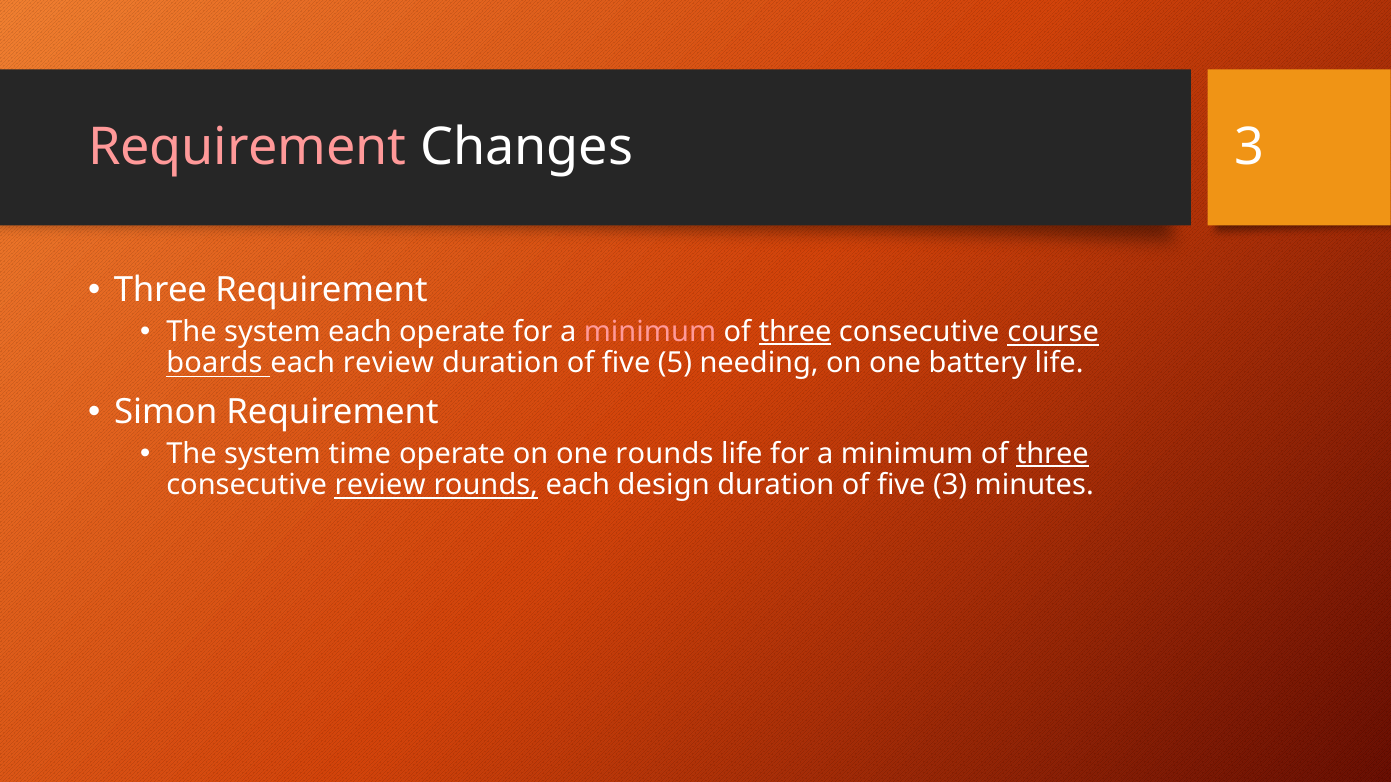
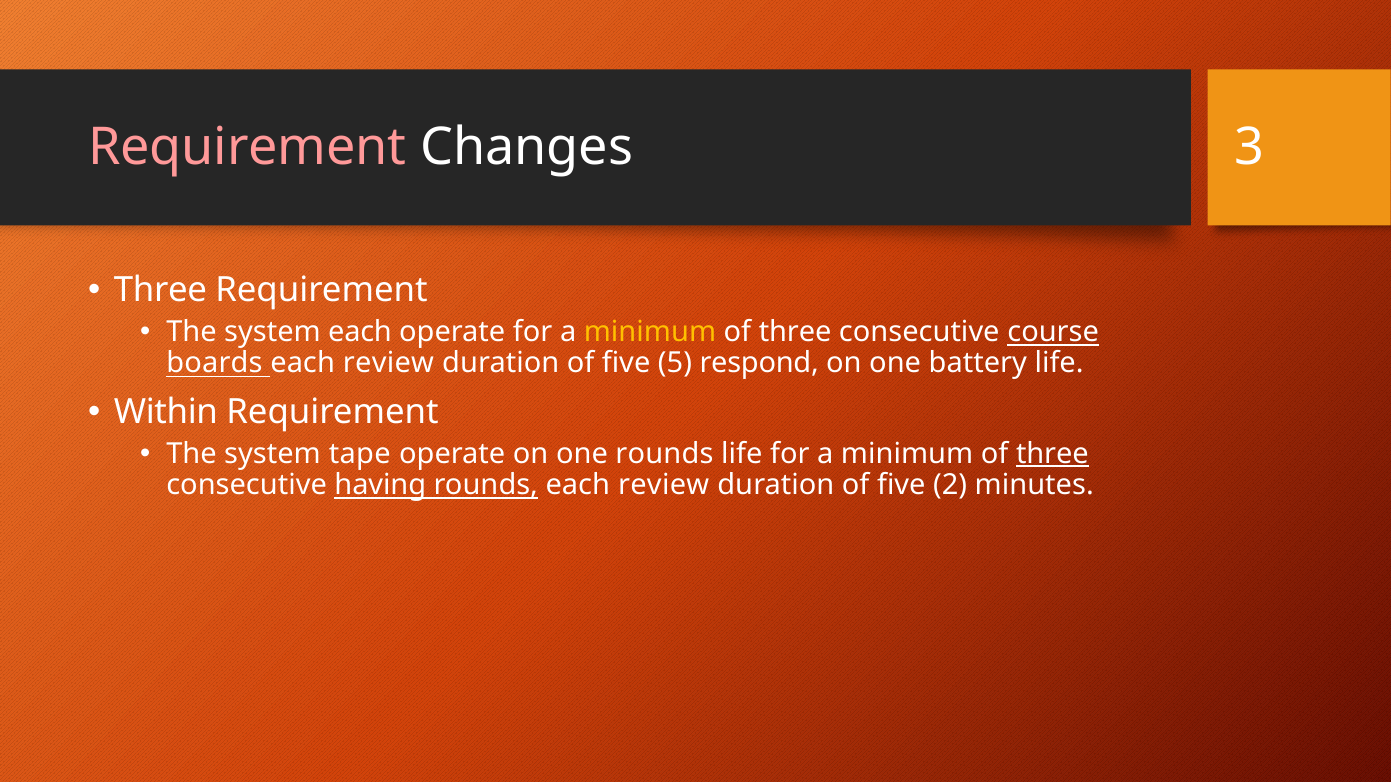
minimum colour: pink -> yellow (650, 332)
three underline: present -> none (795, 332)
needing: needing -> respond (759, 363)
Simon: Simon -> Within (166, 412)
time: time -> tape (360, 454)
consecutive review: review -> having (380, 485)
rounds each design: design -> review (664, 485)
five 3: 3 -> 2 (950, 485)
